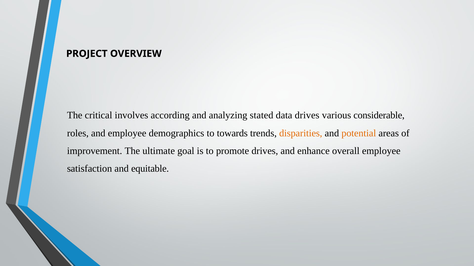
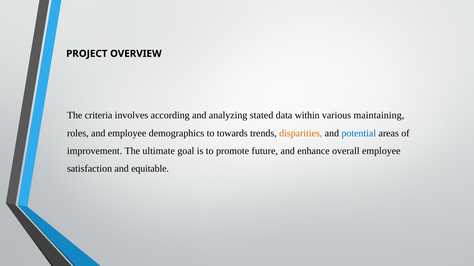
critical: critical -> criteria (99, 116)
data drives: drives -> within (307, 116)
considerable: considerable -> maintaining (379, 116)
potential colour: orange -> blue (359, 133)
promote drives: drives -> future (265, 151)
